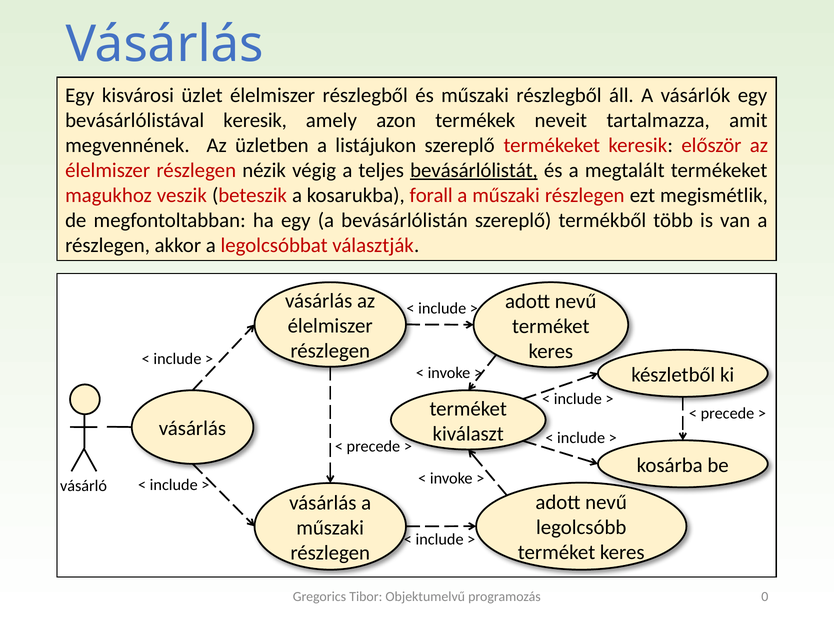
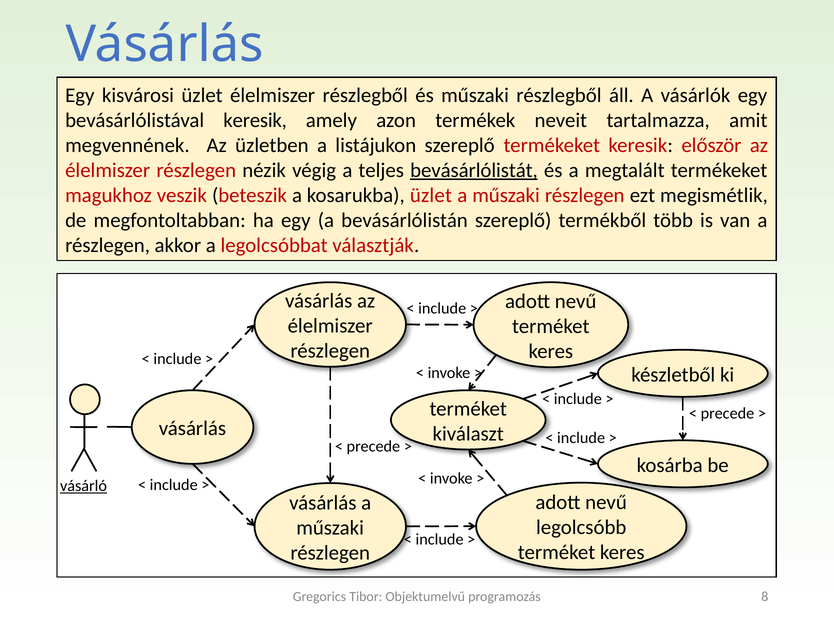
kosarukba forall: forall -> üzlet (431, 195)
vásárló underline: none -> present (83, 486)
0: 0 -> 8 (765, 597)
